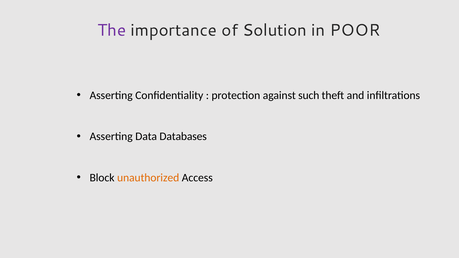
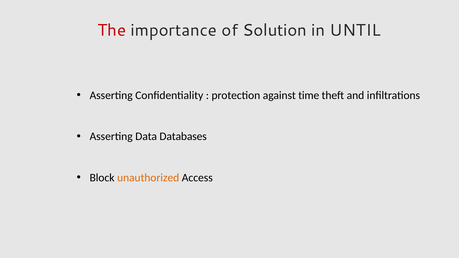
The colour: purple -> red (112, 30)
POOR: POOR -> UNTIL (355, 30)
such: such -> time (309, 95)
